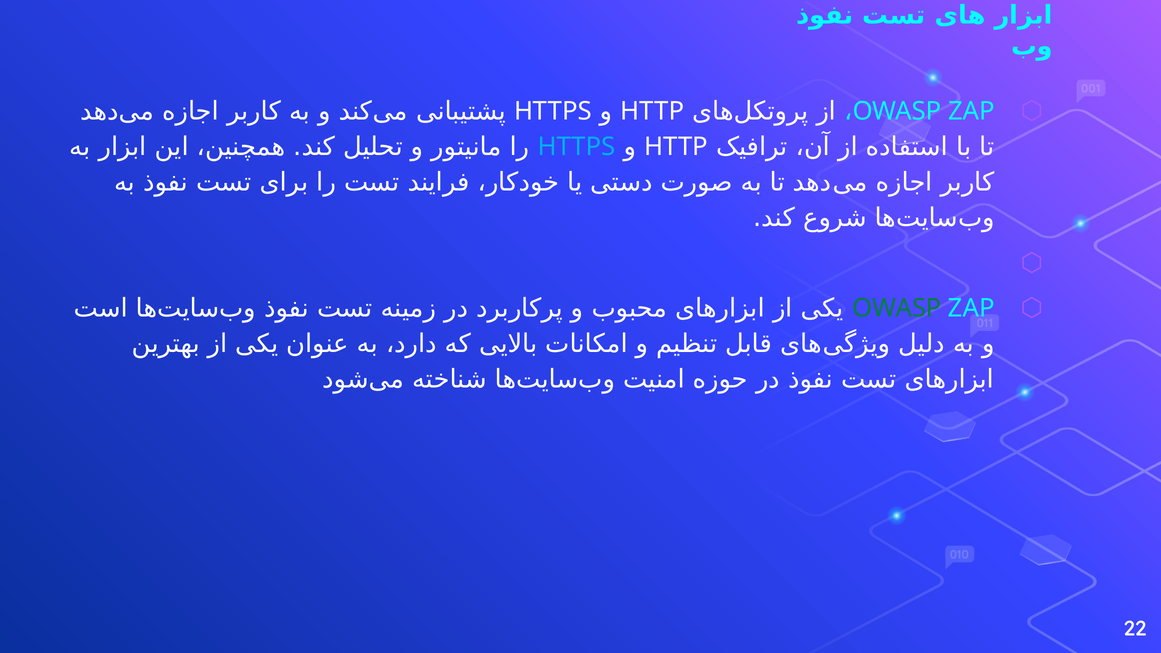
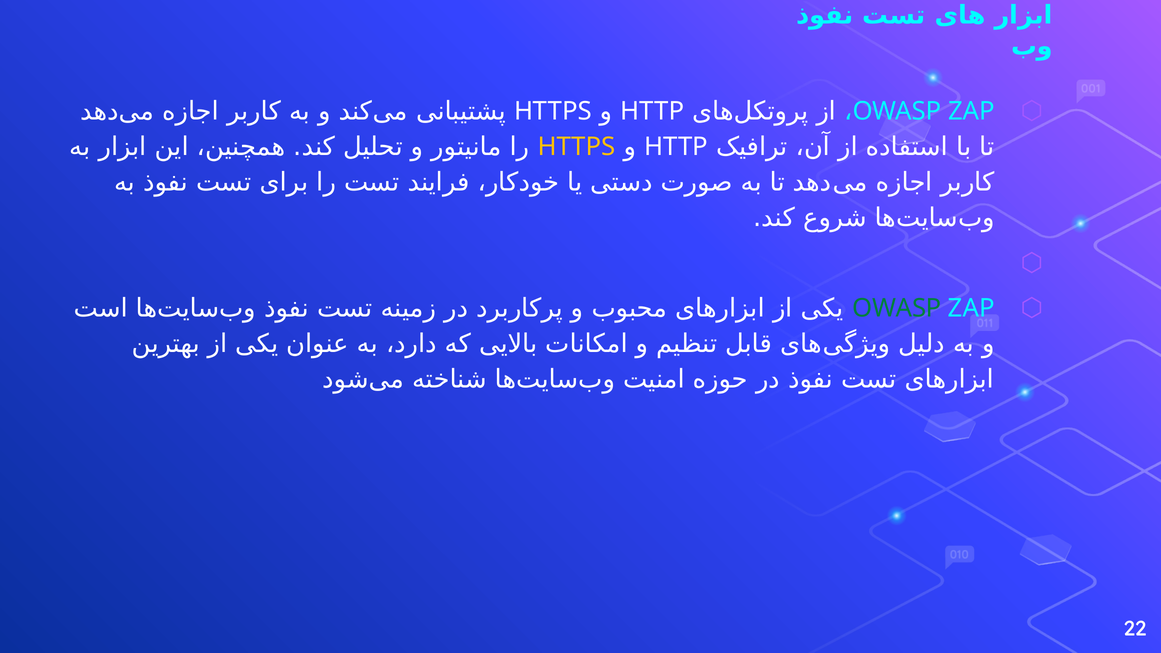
HTTPS colour: light blue -> yellow (577, 147)
